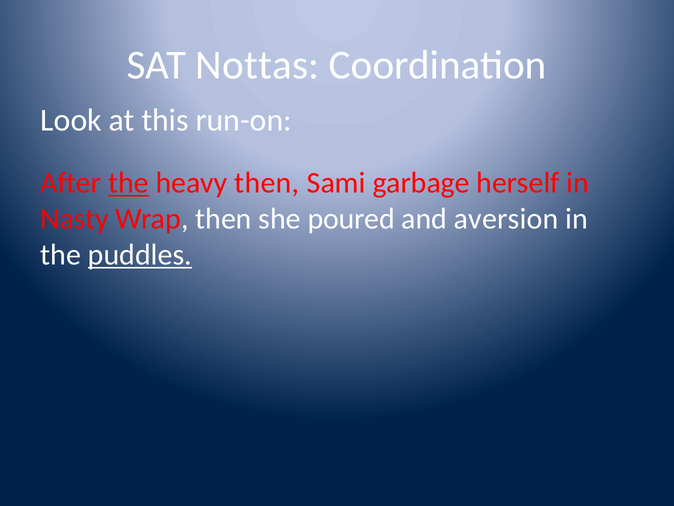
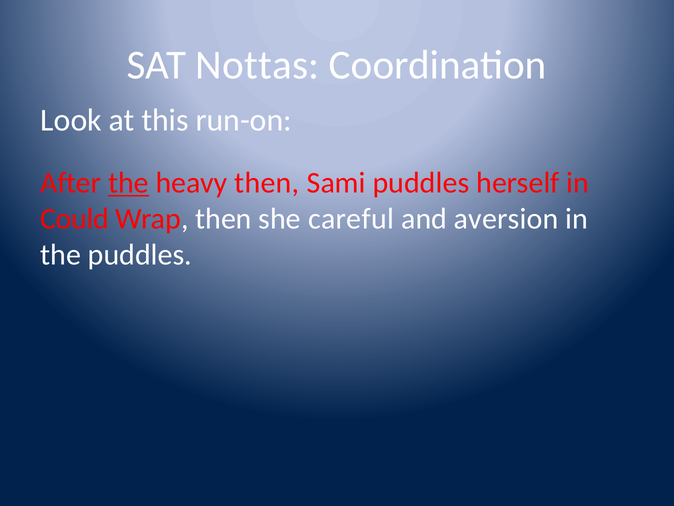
Sami garbage: garbage -> puddles (421, 183)
Nasty: Nasty -> Could (75, 219)
poured: poured -> careful (351, 219)
puddles underline: present -> none (140, 255)
